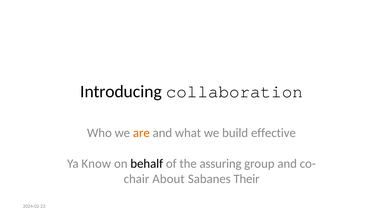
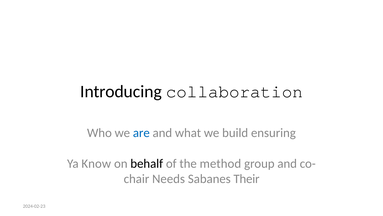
are colour: orange -> blue (141, 133)
effective: effective -> ensuring (273, 133)
assuring: assuring -> method (220, 163)
About: About -> Needs (169, 179)
